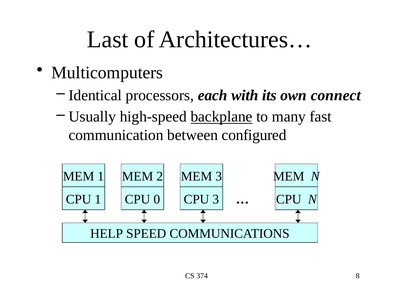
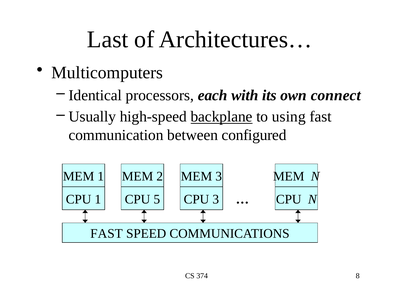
many: many -> using (289, 117)
0: 0 -> 5 (157, 199)
HELP: HELP -> FAST (107, 233)
